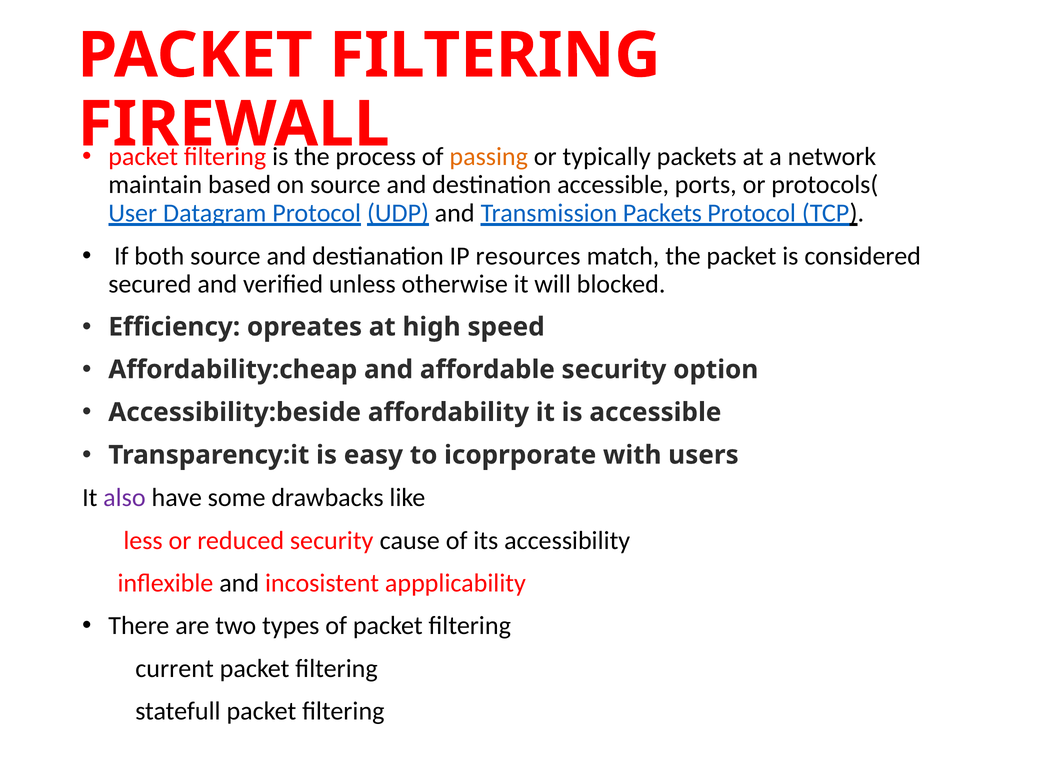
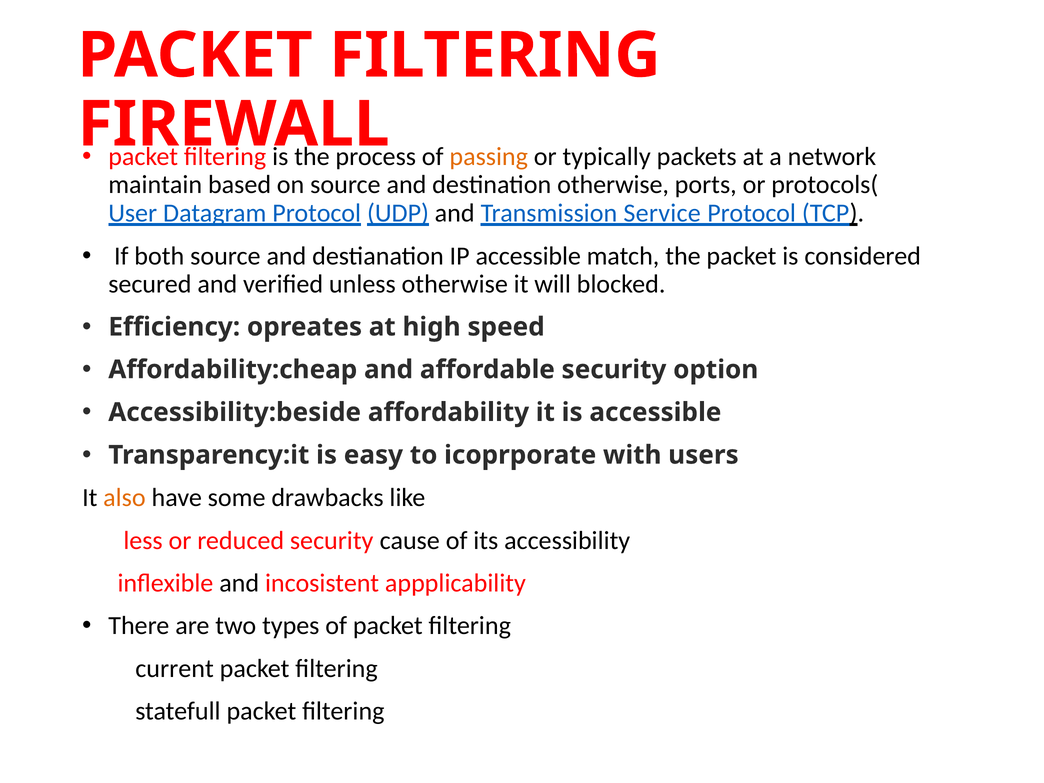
destination accessible: accessible -> otherwise (613, 185)
Transmission Packets: Packets -> Service (662, 213)
IP resources: resources -> accessible (528, 256)
also colour: purple -> orange (124, 498)
